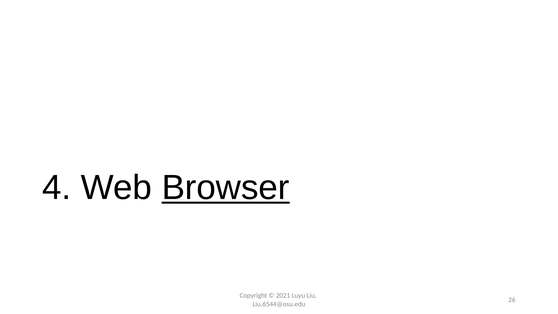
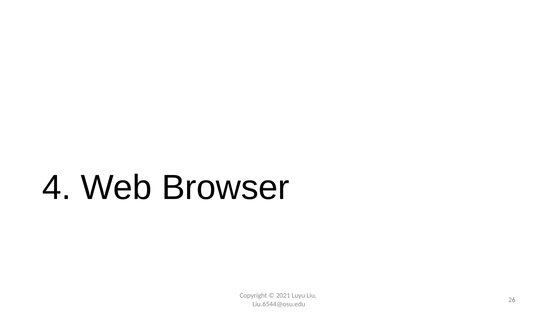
Browser underline: present -> none (226, 188)
